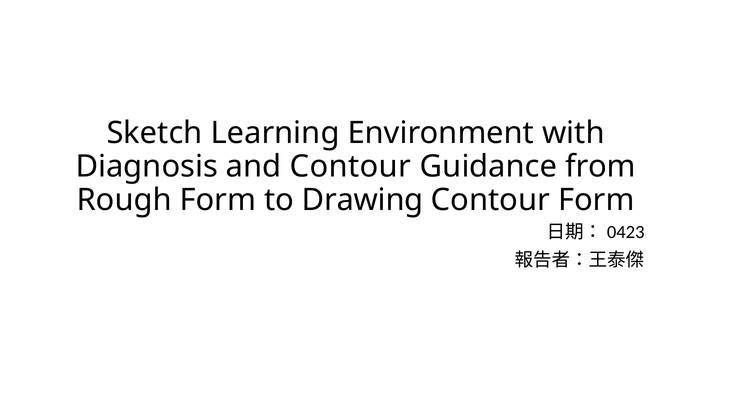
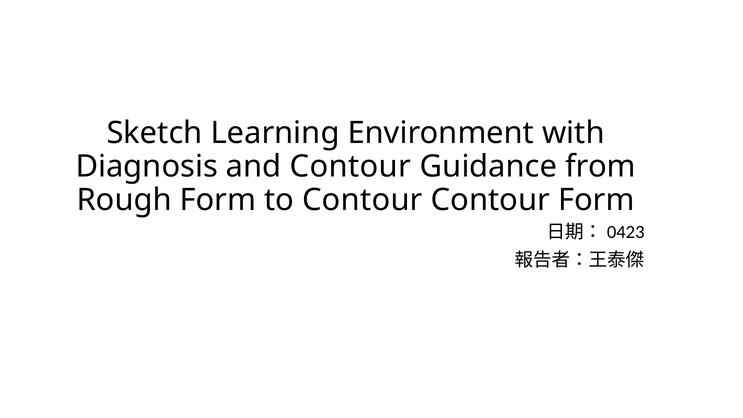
to Drawing: Drawing -> Contour (362, 200)
